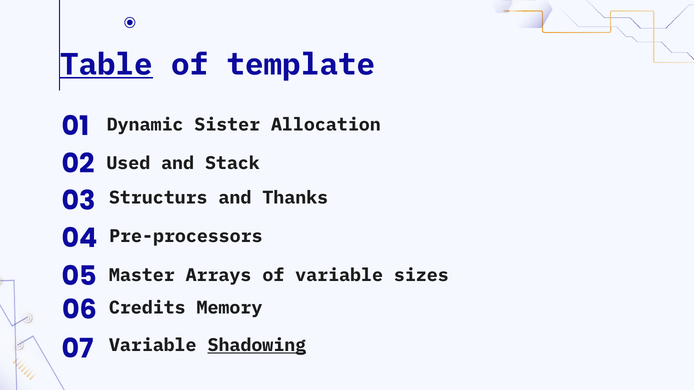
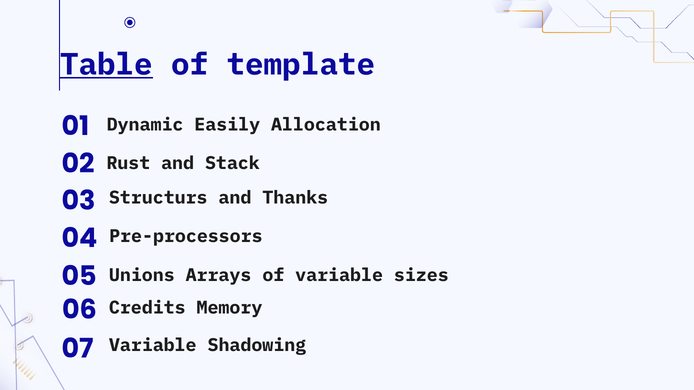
Sister: Sister -> Easily (227, 125)
Used: Used -> Rust (128, 163)
Master: Master -> Unions (142, 276)
Shadowing underline: present -> none (257, 346)
